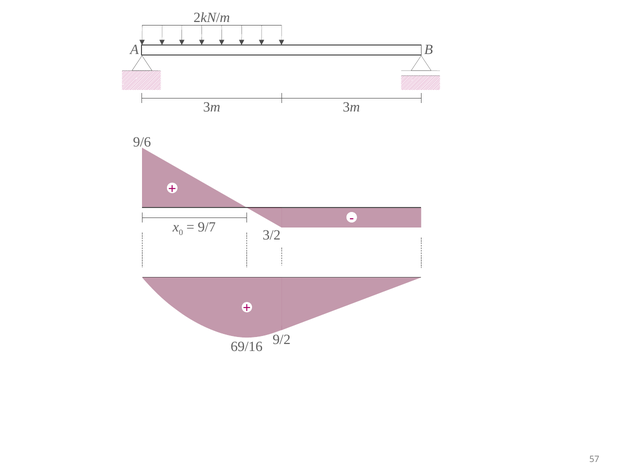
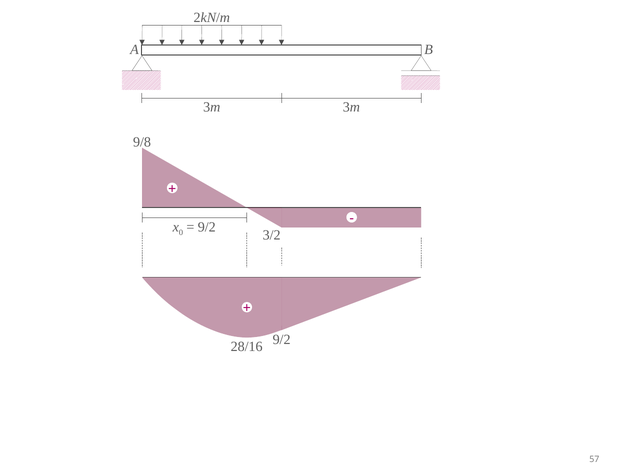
9/6: 9/6 -> 9/8 (142, 142)
9/7: 9/7 -> 9/2 (207, 227)
69/16: 69/16 -> 28/16 (247, 347)
